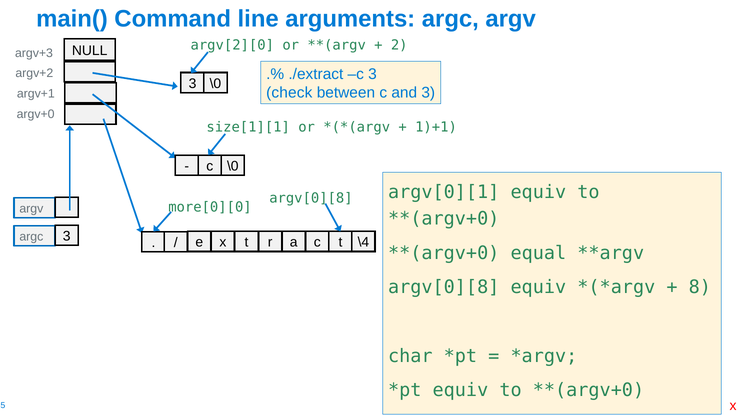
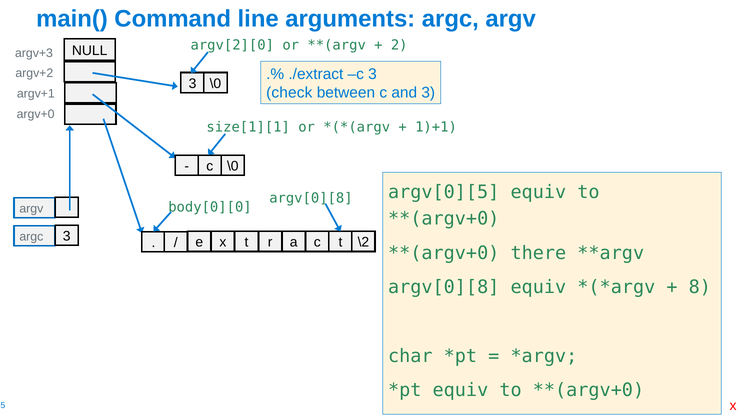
argv[0][1: argv[0][1 -> argv[0][5 (444, 192)
more[0][0: more[0][0 -> body[0][0 (210, 207)
\4: \4 -> \2 (363, 243)
equal: equal -> there (538, 253)
